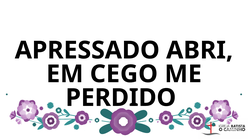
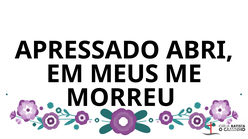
CEGO: CEGO -> MEUS (124, 74)
PERDIDO: PERDIDO -> MORREU (121, 98)
